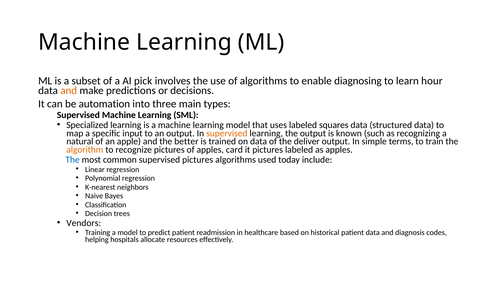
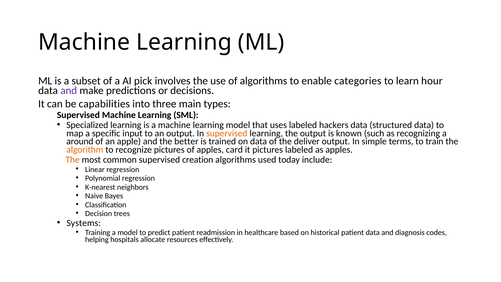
diagnosing: diagnosing -> categories (358, 81)
and colour: orange -> purple (69, 90)
automation: automation -> capabilities (104, 104)
squares: squares -> hackers (334, 125)
natural: natural -> around (80, 141)
The colour: blue -> orange (73, 160)
supervised pictures: pictures -> creation (198, 160)
Vendors: Vendors -> Systems (84, 223)
